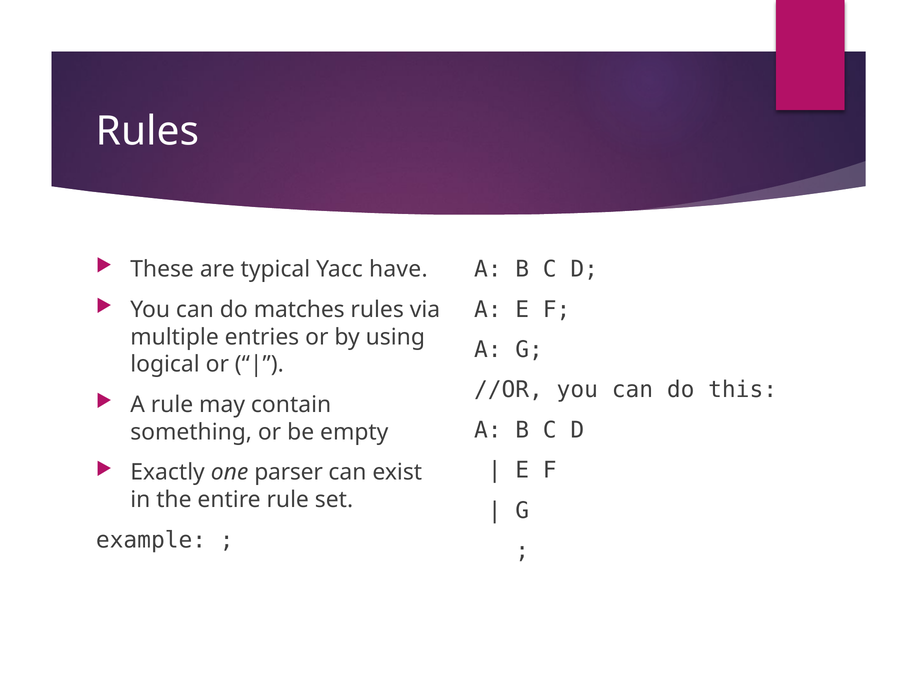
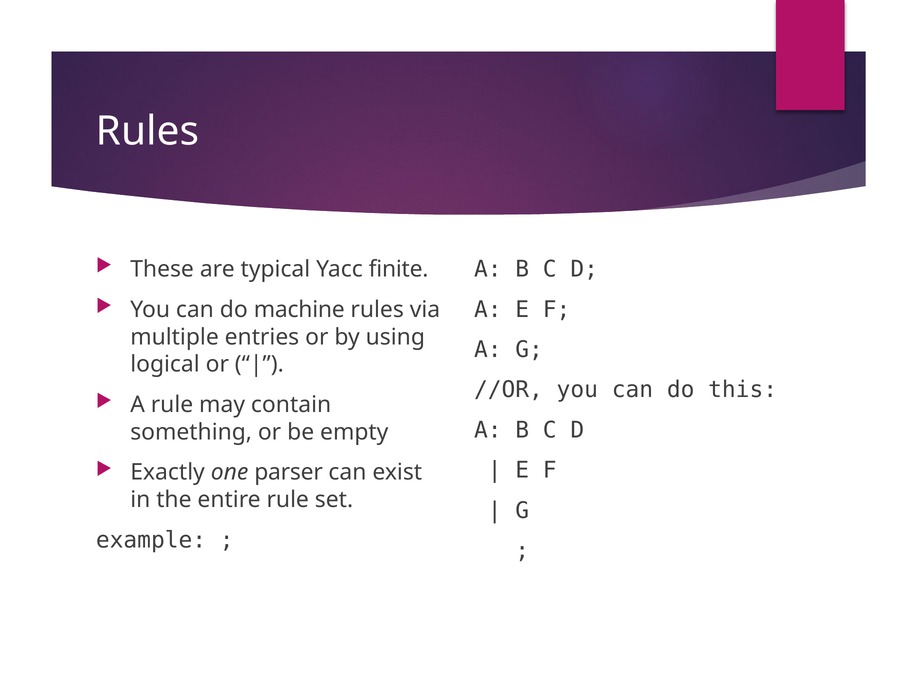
have: have -> finite (399, 269)
matches: matches -> machine (299, 309)
